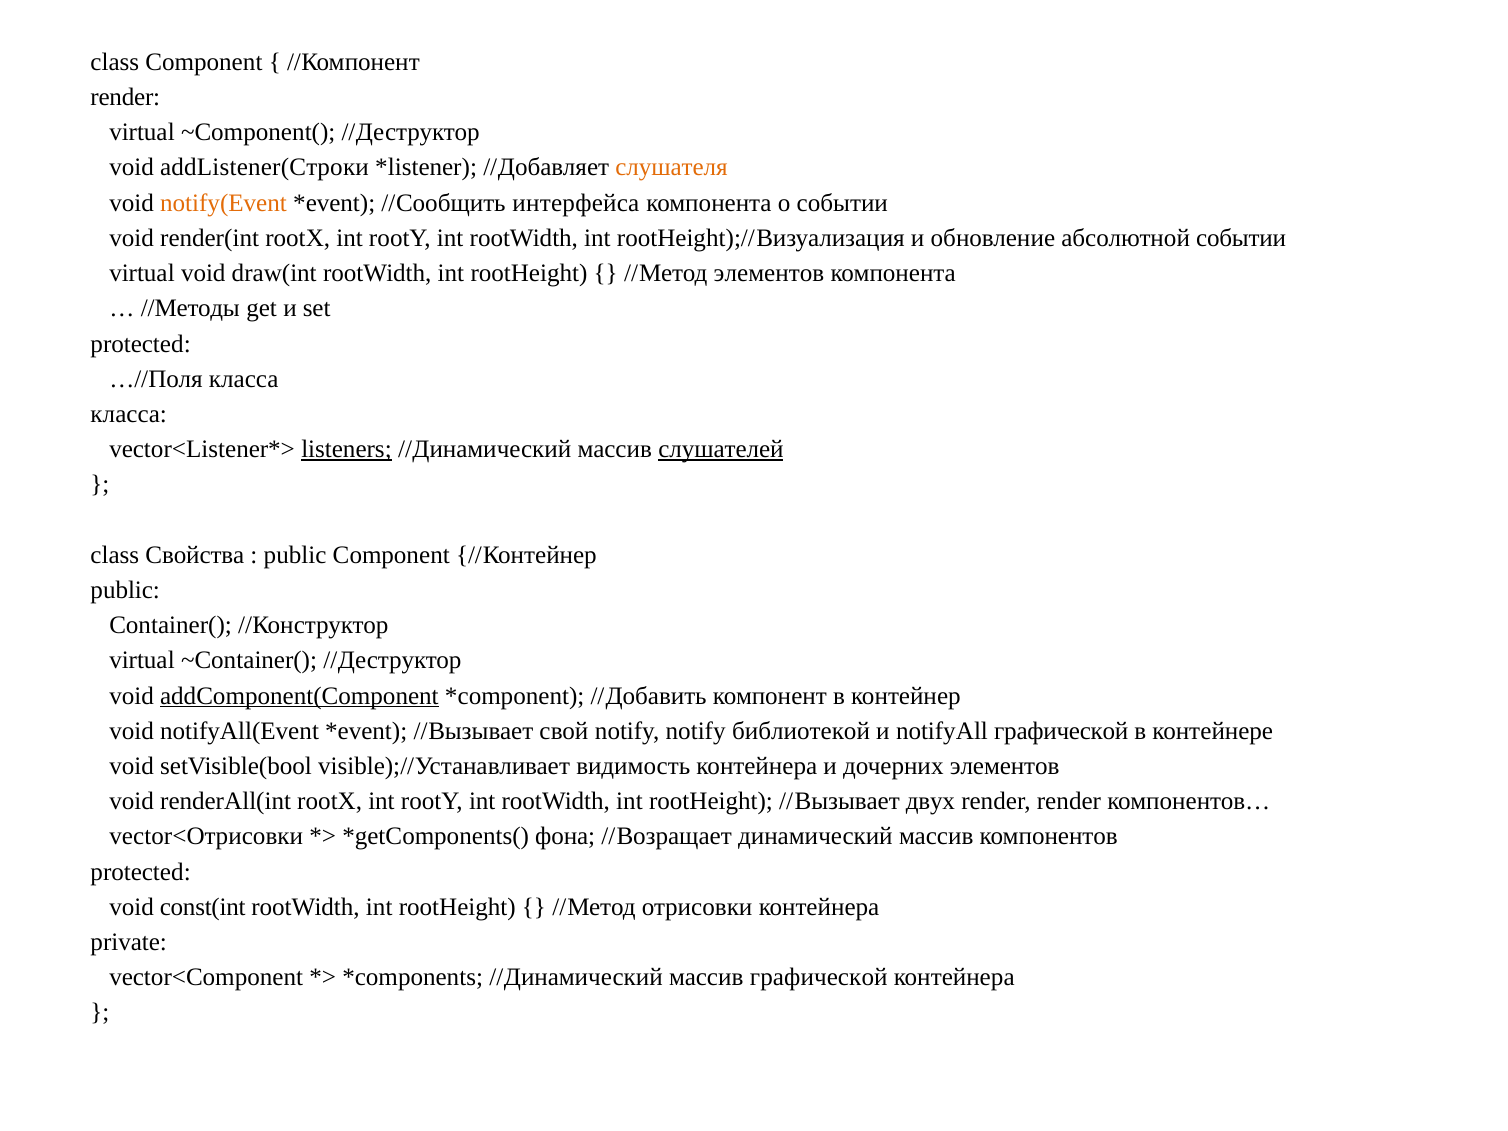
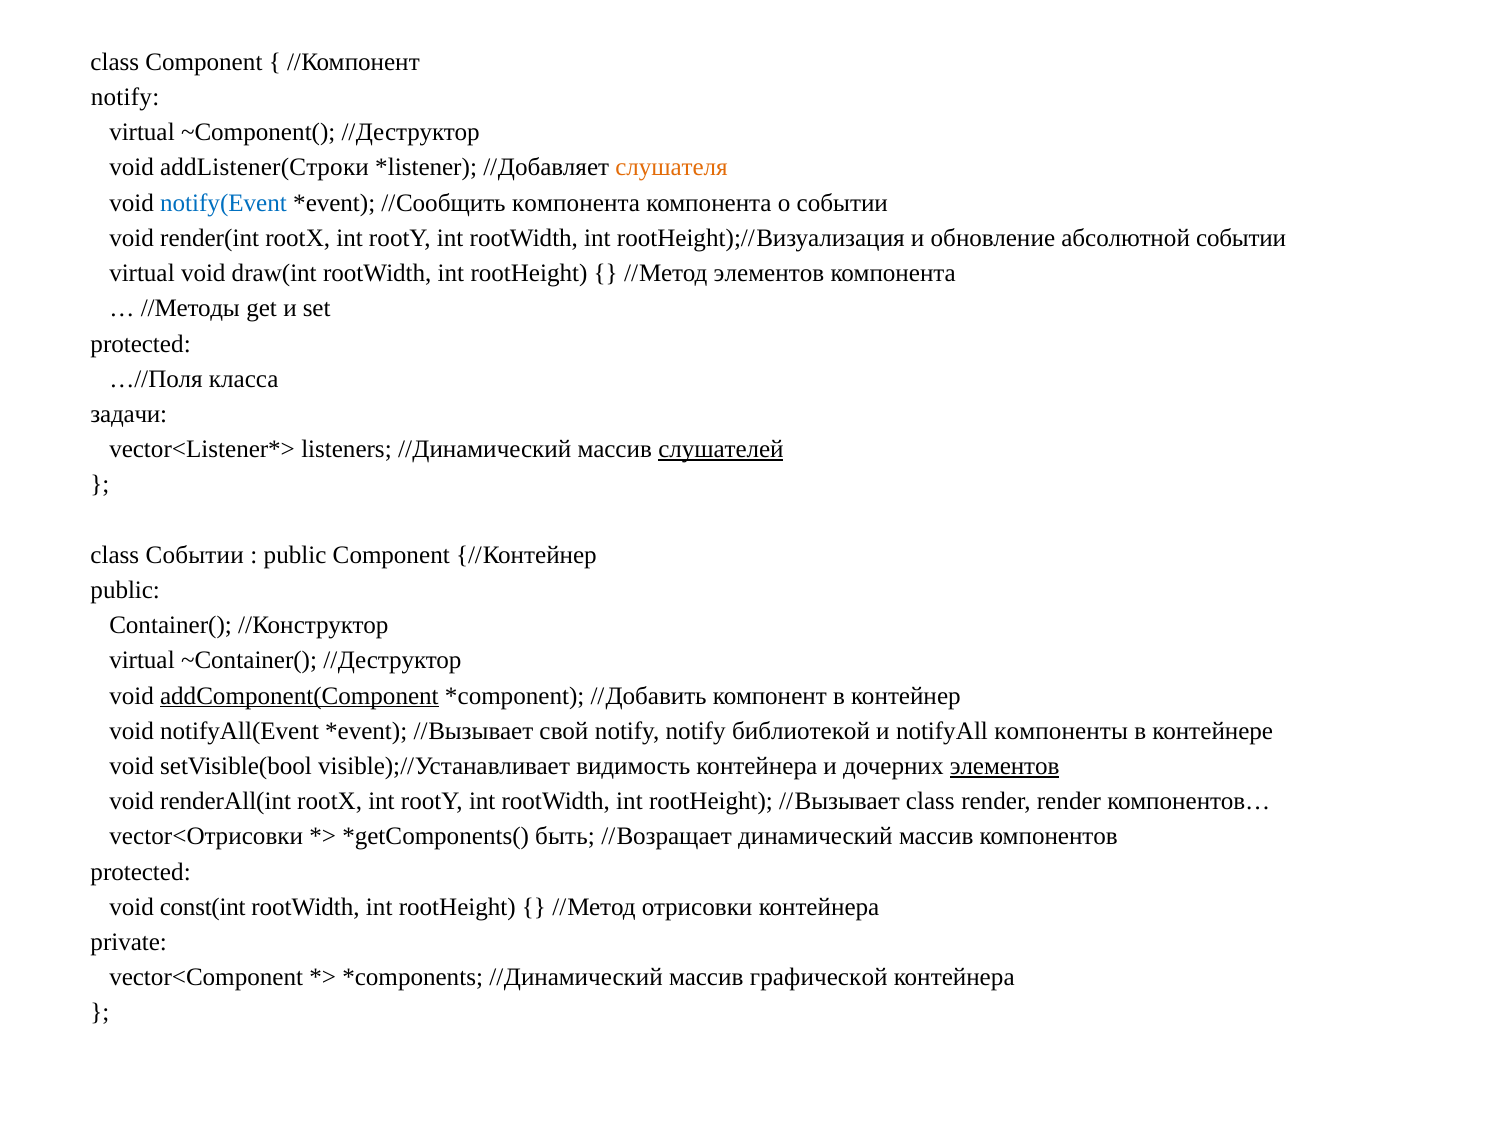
render: render -> notify (125, 97)
notify(Event colour: orange -> blue (223, 203)
//Сообщить интерфейса: интерфейса -> компонента (576, 203)
класса: класса -> задачи (129, 414)
listeners underline: present -> none (346, 449)
class Свойства: Свойства -> Событии (195, 555)
notifyAll графической: графической -> компоненты (1061, 731)
элементов underline: none -> present (1005, 766)
//Вызывает двух: двух -> class (930, 801)
фона: фона -> быть (565, 837)
